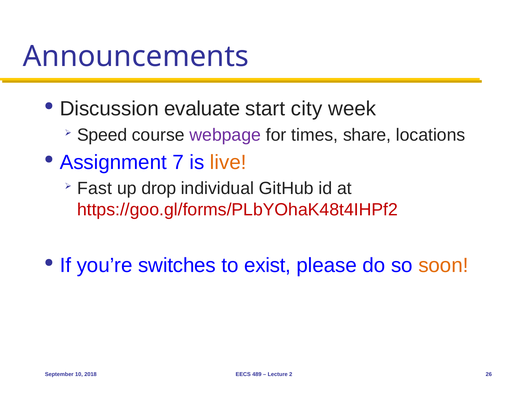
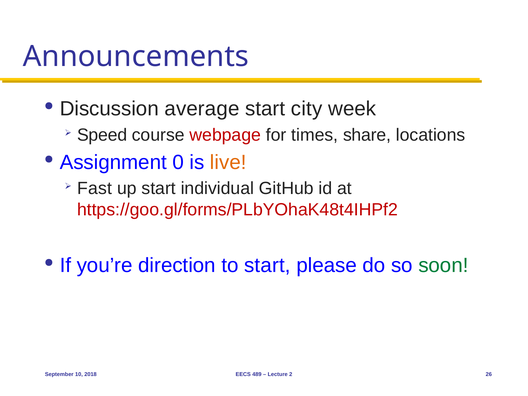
evaluate: evaluate -> average (202, 109)
webpage colour: purple -> red (225, 135)
7: 7 -> 0 (178, 162)
up drop: drop -> start (159, 188)
switches: switches -> direction (177, 266)
to exist: exist -> start (267, 266)
soon colour: orange -> green (443, 266)
